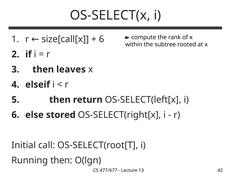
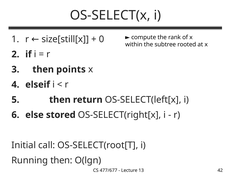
size[call[x: size[call[x -> size[still[x (65, 39)
6: 6 -> 0 (102, 39)
leaves: leaves -> points (71, 69)
